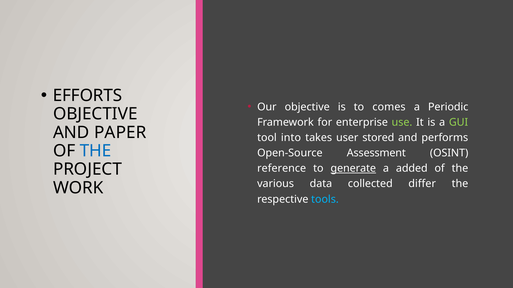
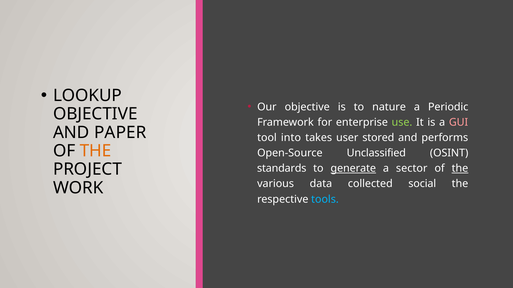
EFFORTS: EFFORTS -> LOOKUP (87, 96)
comes: comes -> nature (389, 107)
GUI colour: light green -> pink (459, 123)
THE colour: blue -> orange (96, 151)
Assessment: Assessment -> Unclassified (376, 153)
reference: reference -> standards (282, 169)
added: added -> sector (412, 169)
the underline: none -> present (460, 169)
differ: differ -> social (422, 184)
